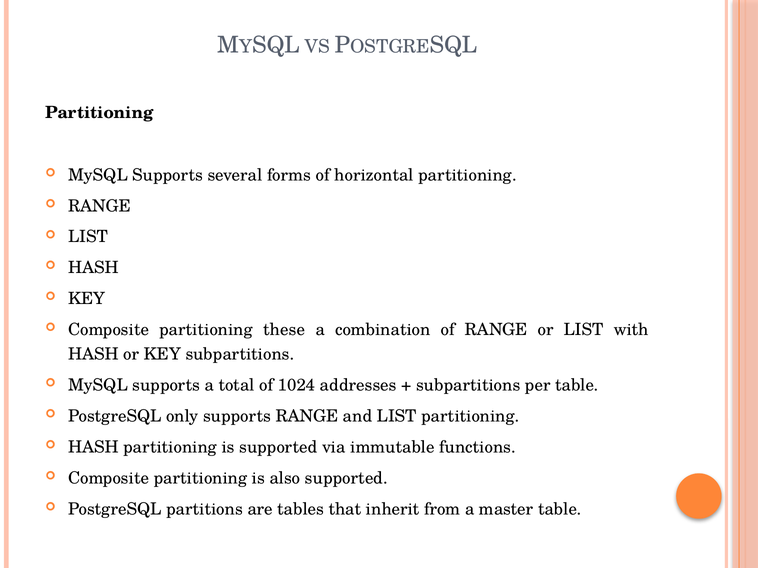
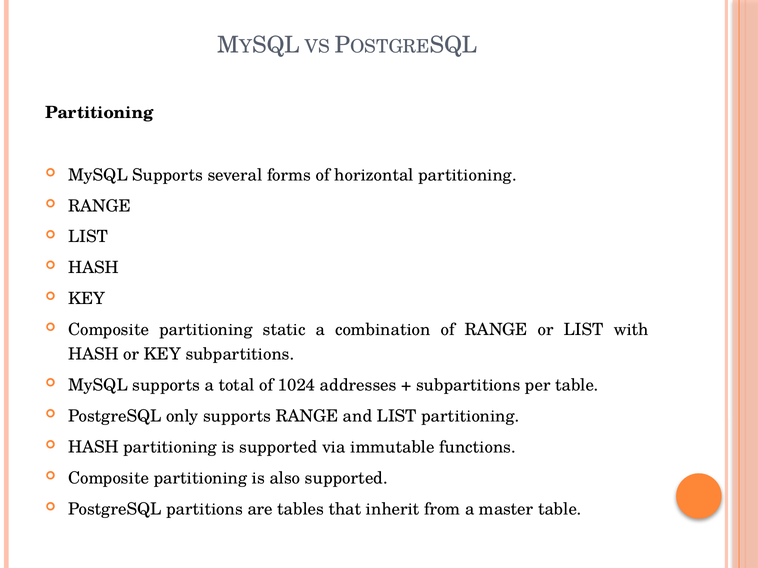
these: these -> static (284, 330)
